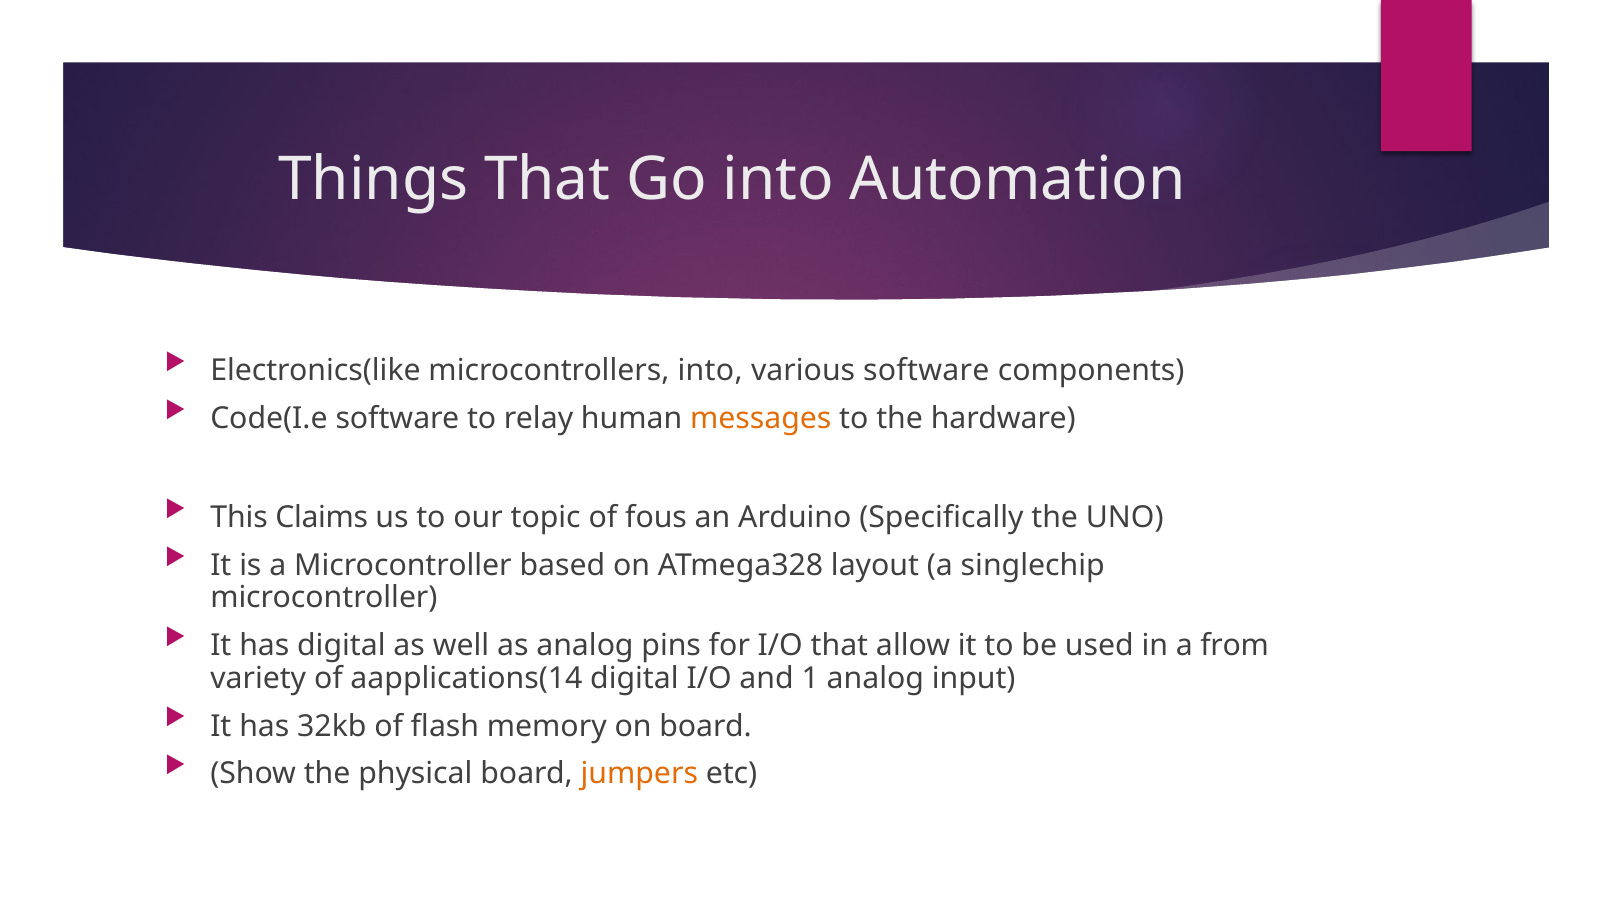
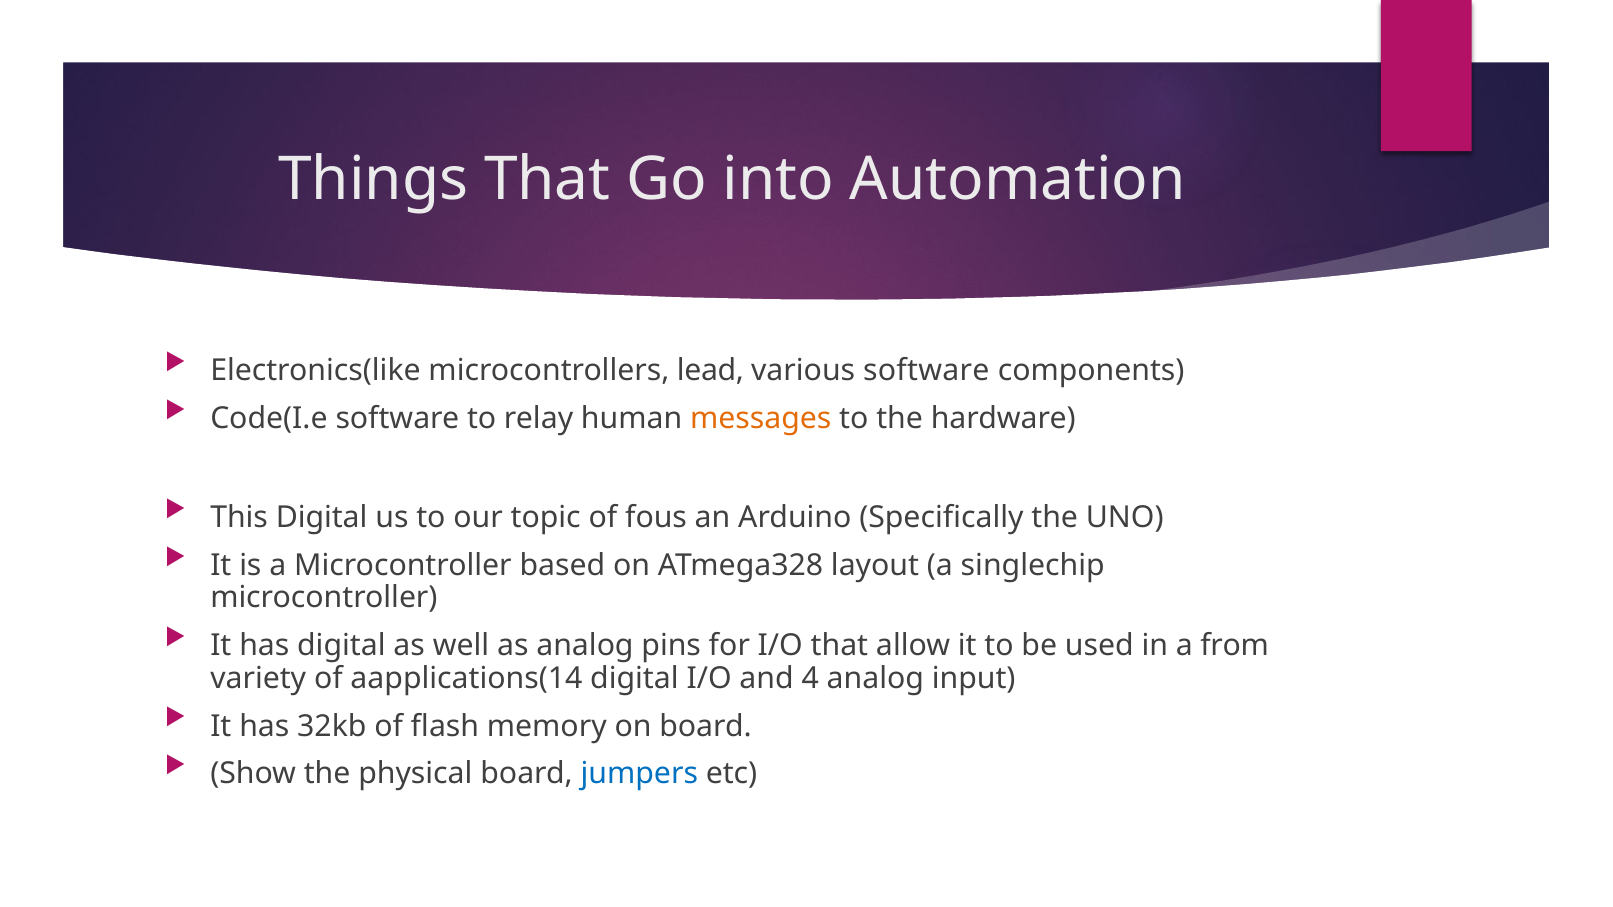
microcontrollers into: into -> lead (710, 371)
This Claims: Claims -> Digital (322, 518)
1: 1 -> 4 (810, 679)
jumpers colour: orange -> blue (639, 774)
